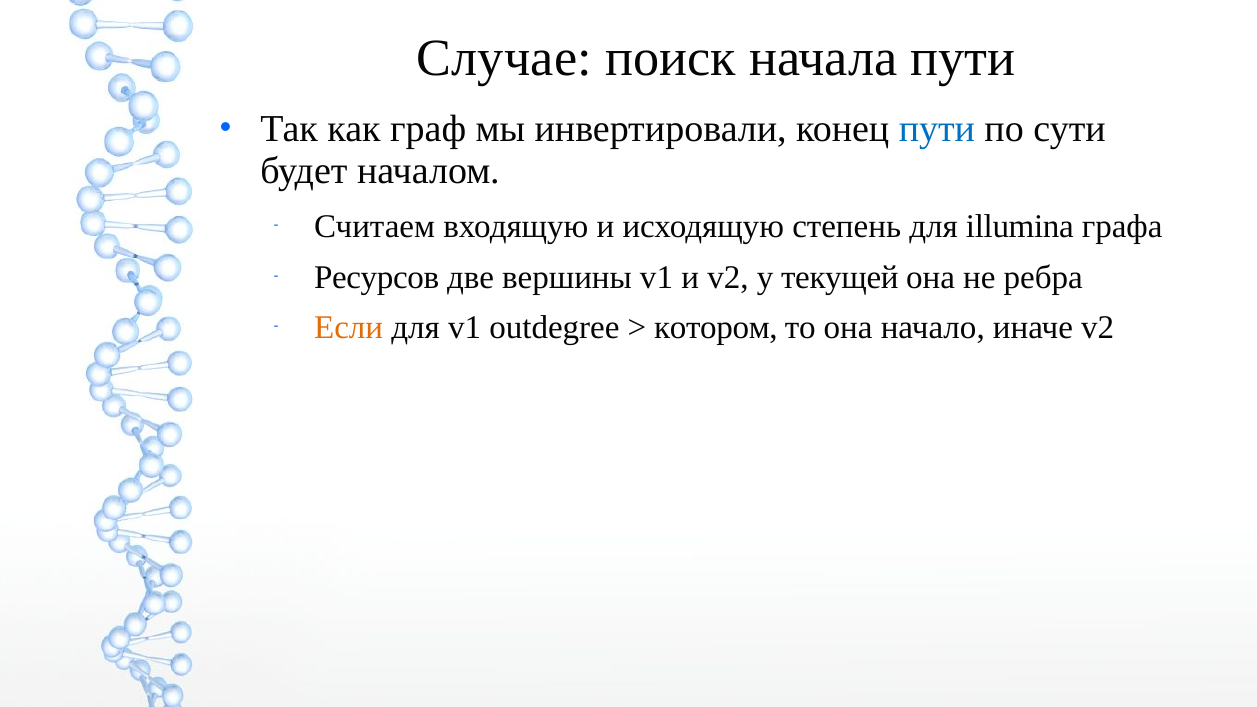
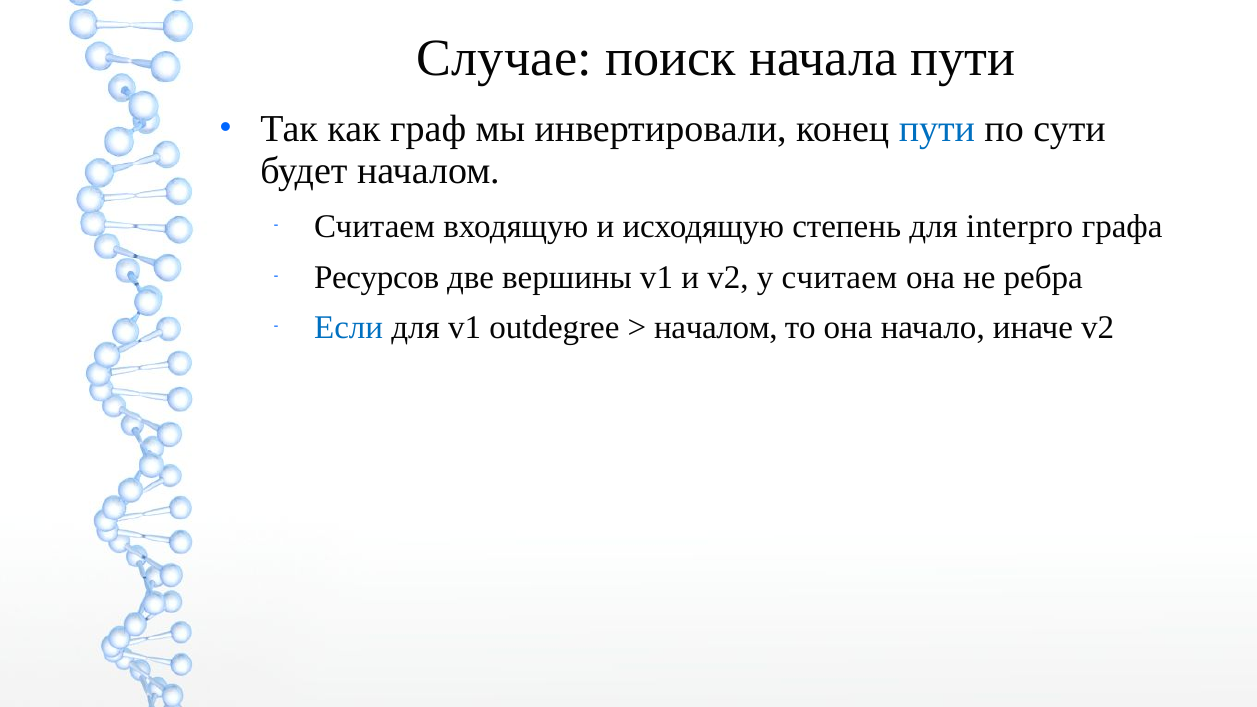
illumina: illumina -> interpro (1020, 227)
у текущей: текущей -> считаем (839, 277)
Если colour: orange -> blue (349, 327)
котором: котором -> началом (716, 327)
